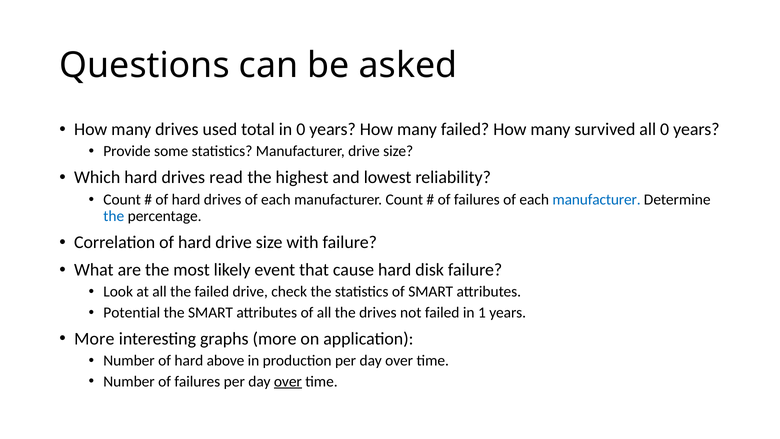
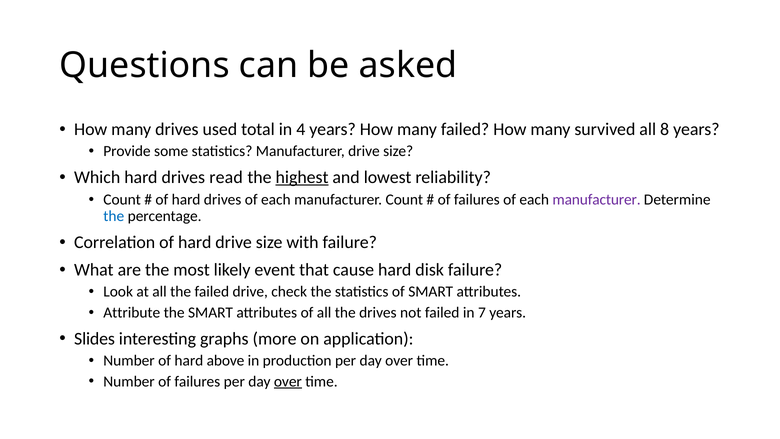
in 0: 0 -> 4 (301, 129)
all 0: 0 -> 8 (665, 129)
highest underline: none -> present (302, 177)
manufacturer colour: blue -> purple (597, 199)
Potential: Potential -> Attribute (132, 312)
1: 1 -> 7 (482, 312)
More: More -> Slides (95, 339)
